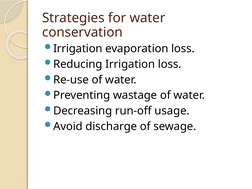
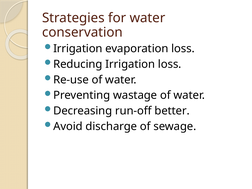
usage: usage -> better (172, 111)
